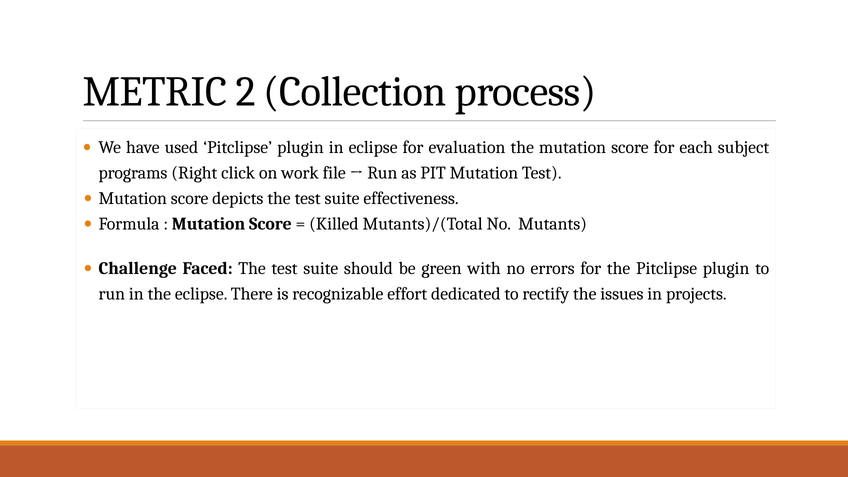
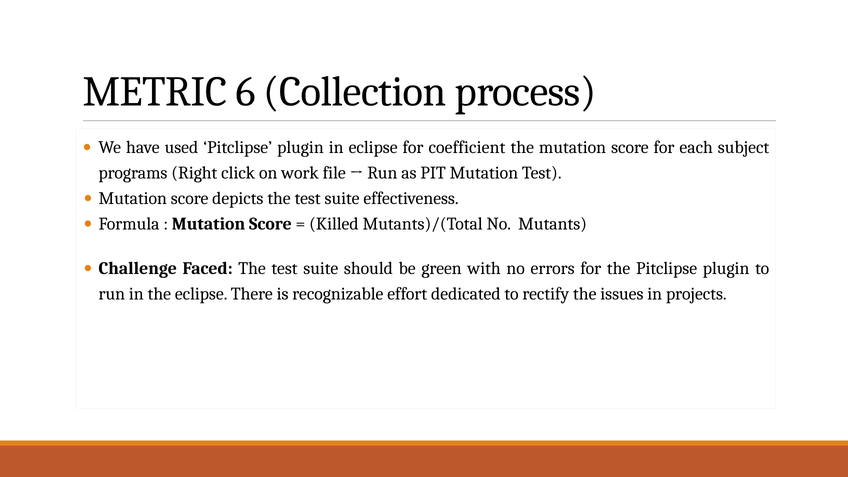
2: 2 -> 6 (246, 92)
evaluation: evaluation -> coefficient (467, 148)
